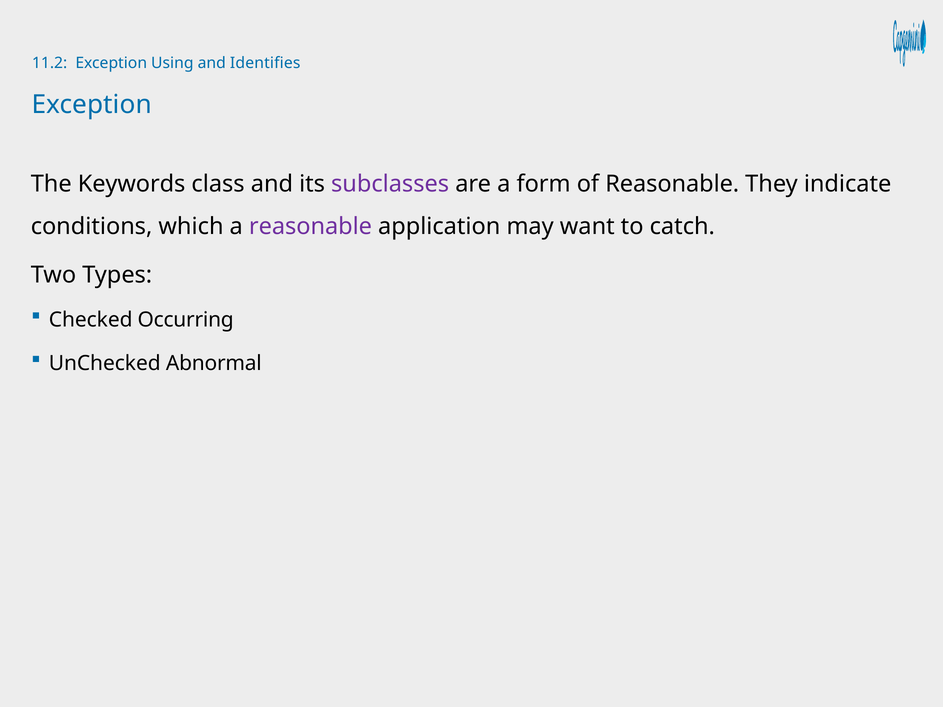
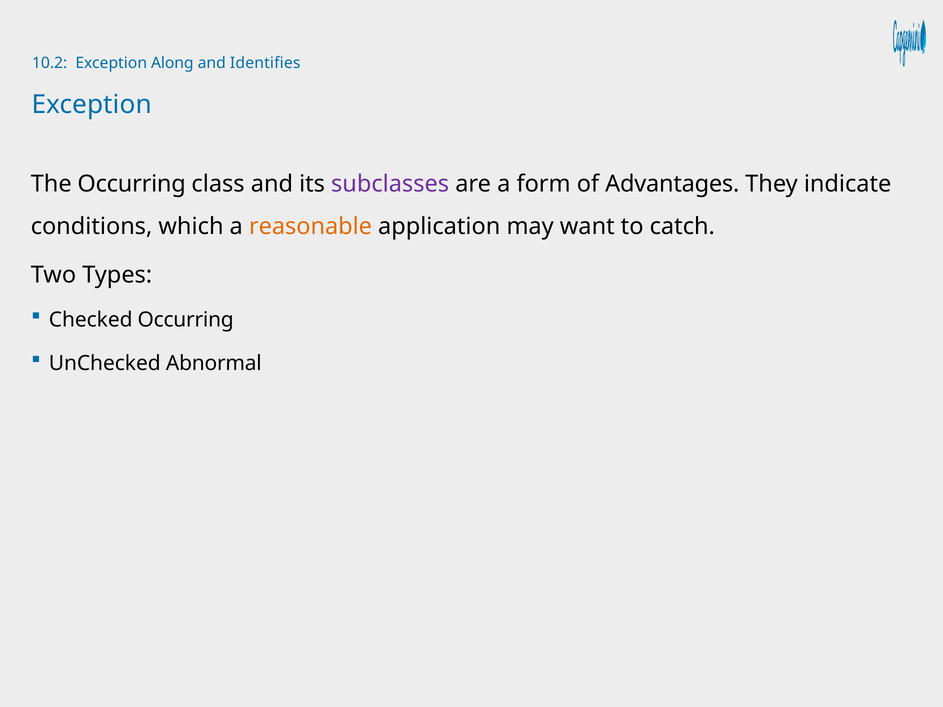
11.2: 11.2 -> 10.2 (50, 63)
Using: Using -> Along (172, 63)
The Keywords: Keywords -> Occurring (132, 184)
of Reasonable: Reasonable -> Advantages (672, 184)
reasonable colour: purple -> orange (310, 227)
